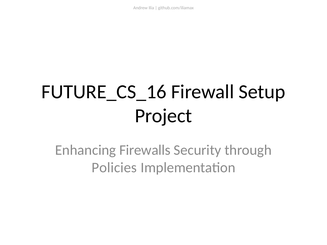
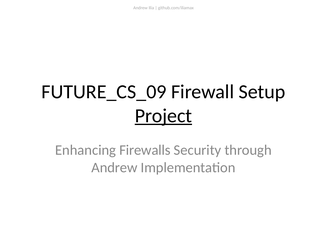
FUTURE_CS_16: FUTURE_CS_16 -> FUTURE_CS_09 (104, 92)
Project underline: none -> present (163, 116)
Policies: Policies -> Andrew (114, 168)
